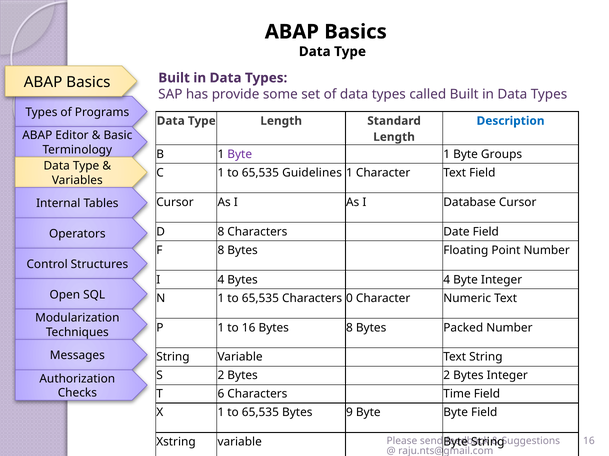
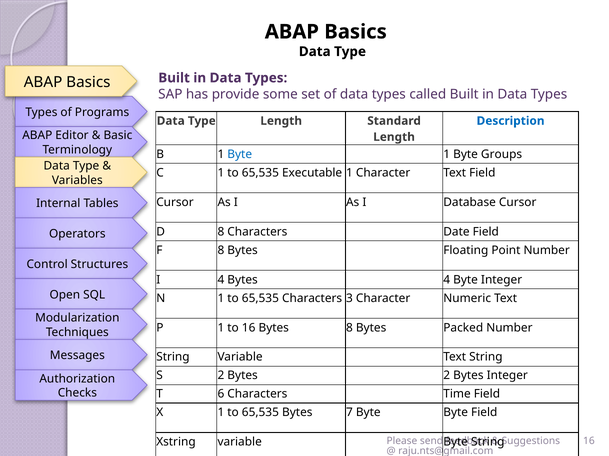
Byte colour: purple -> blue (240, 155)
Guidelines: Guidelines -> Executable (312, 173)
0: 0 -> 3 (349, 299)
9: 9 -> 7 (349, 413)
